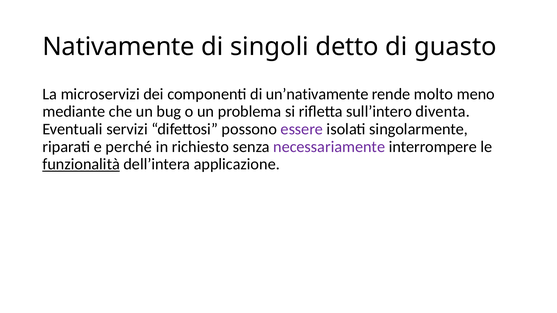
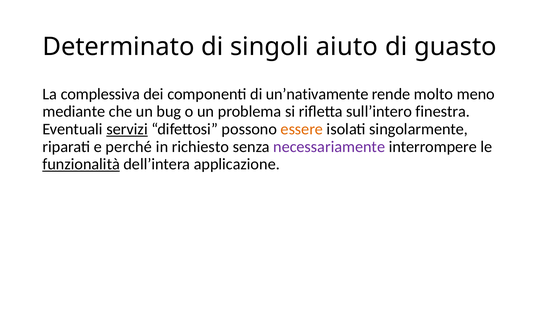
Nativamente: Nativamente -> Determinato (118, 47)
detto: detto -> aiuto (347, 47)
microservizi: microservizi -> complessiva (100, 94)
diventa: diventa -> finestra (443, 112)
servizi underline: none -> present (127, 129)
essere colour: purple -> orange (302, 129)
